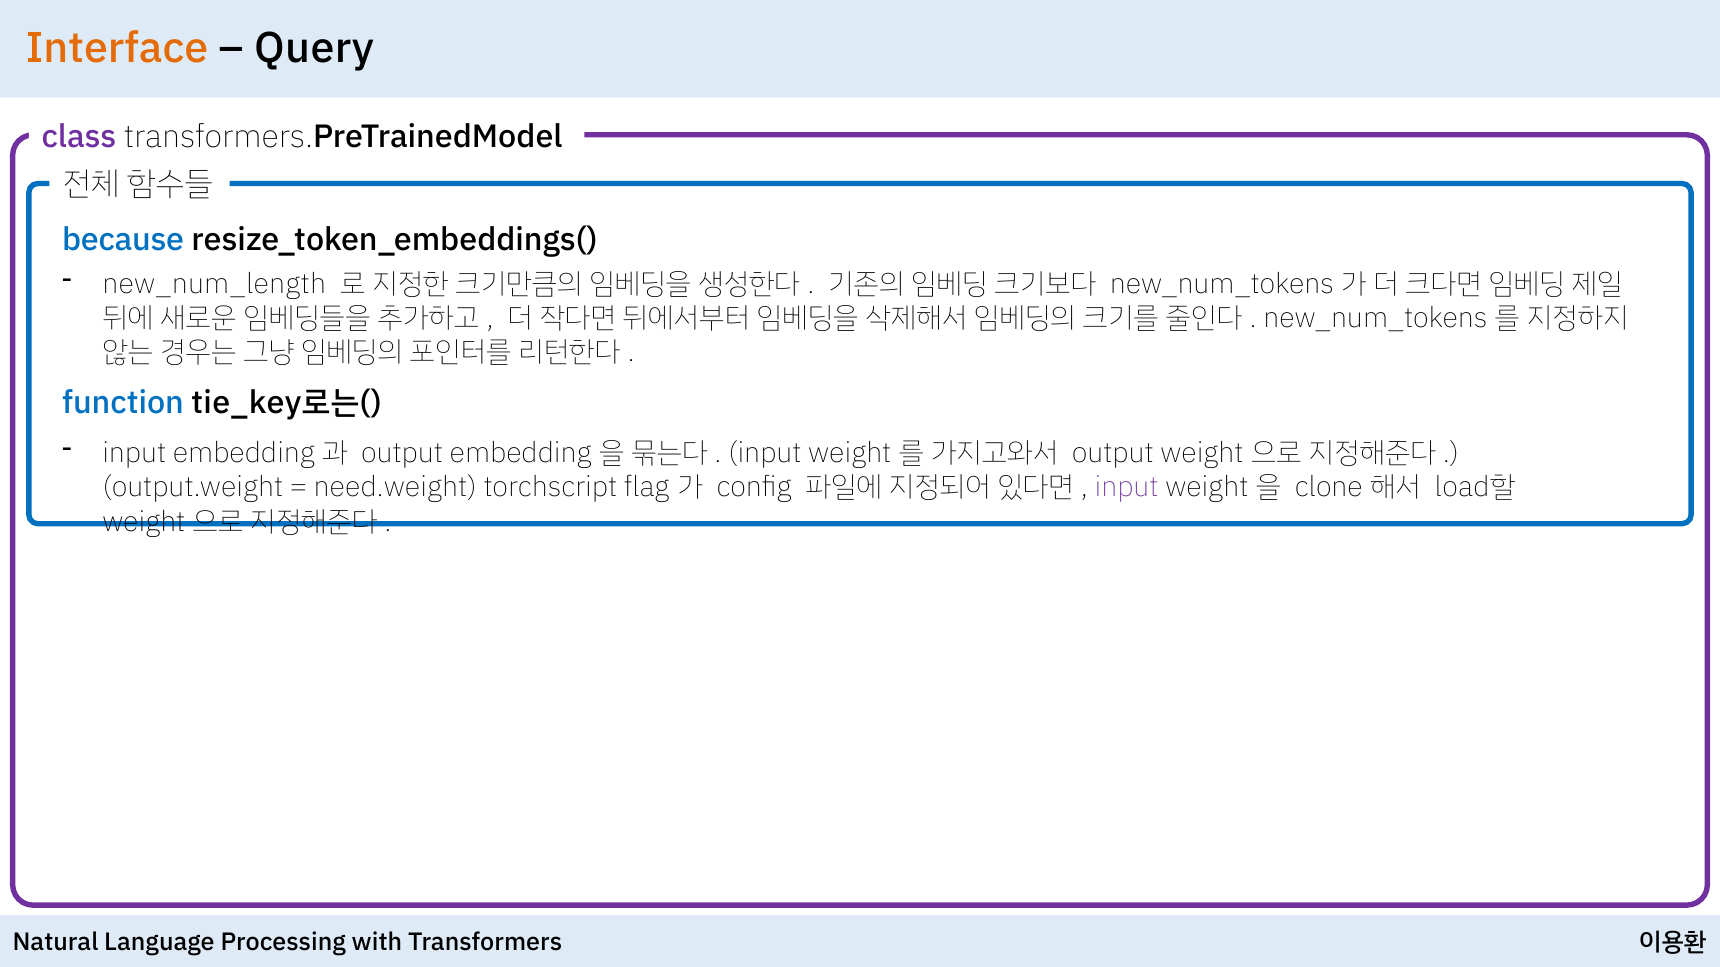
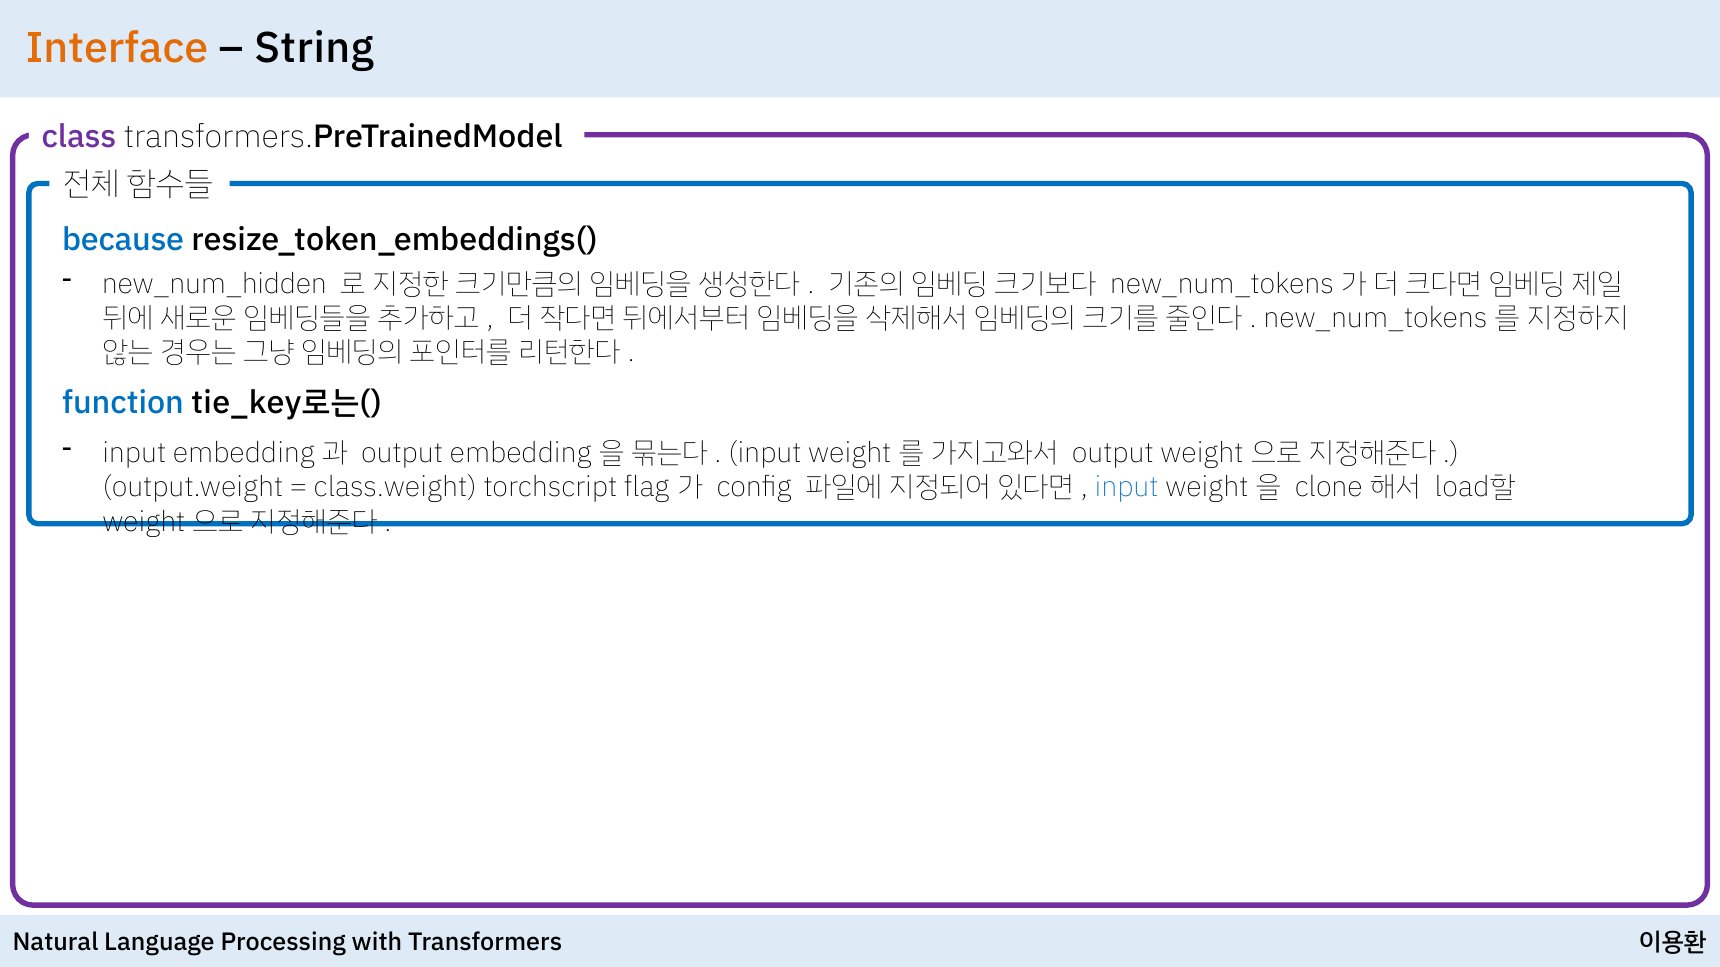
Query: Query -> String (314, 48)
new_num_length: new_num_length -> new_num_hidden (214, 284)
need.weight: need.weight -> class.weight (395, 488)
input colour: purple -> blue (1127, 488)
